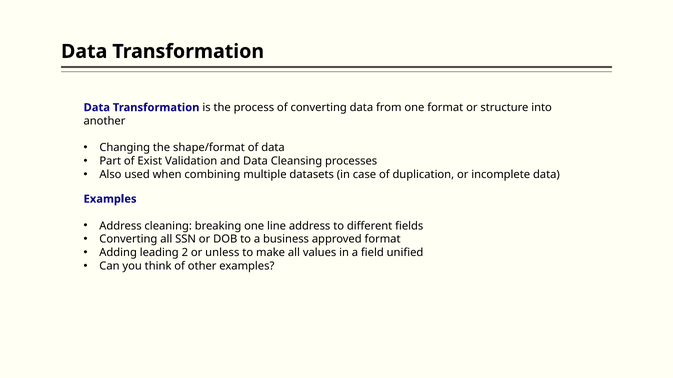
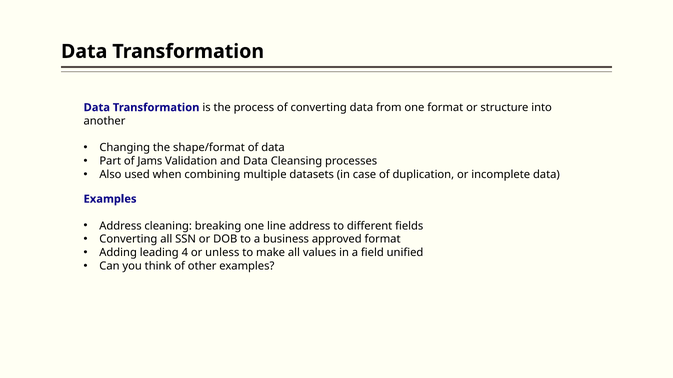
Exist: Exist -> Jams (150, 161)
2: 2 -> 4 (185, 253)
